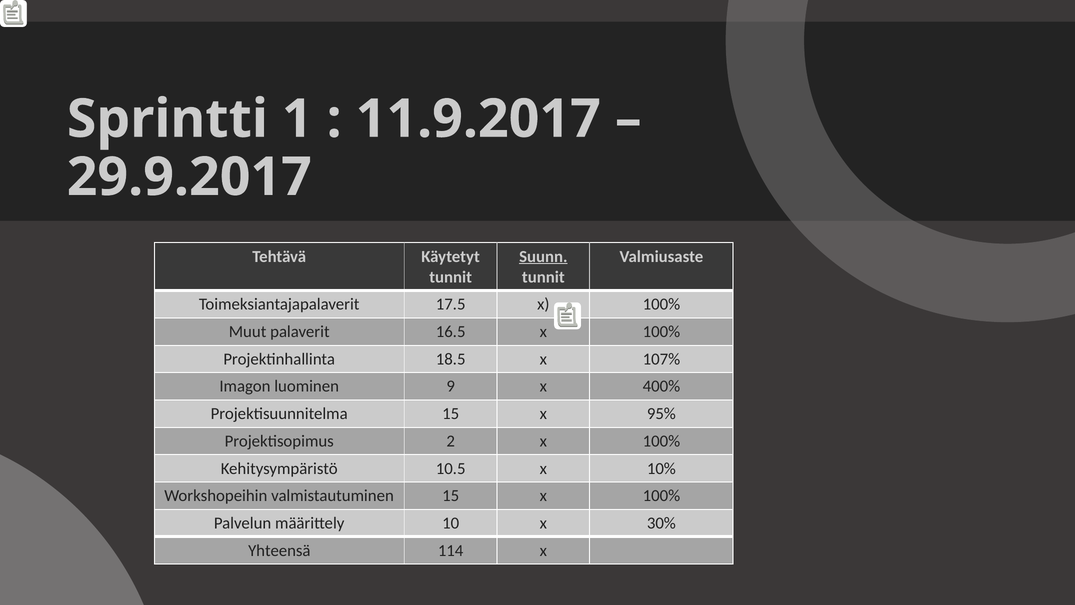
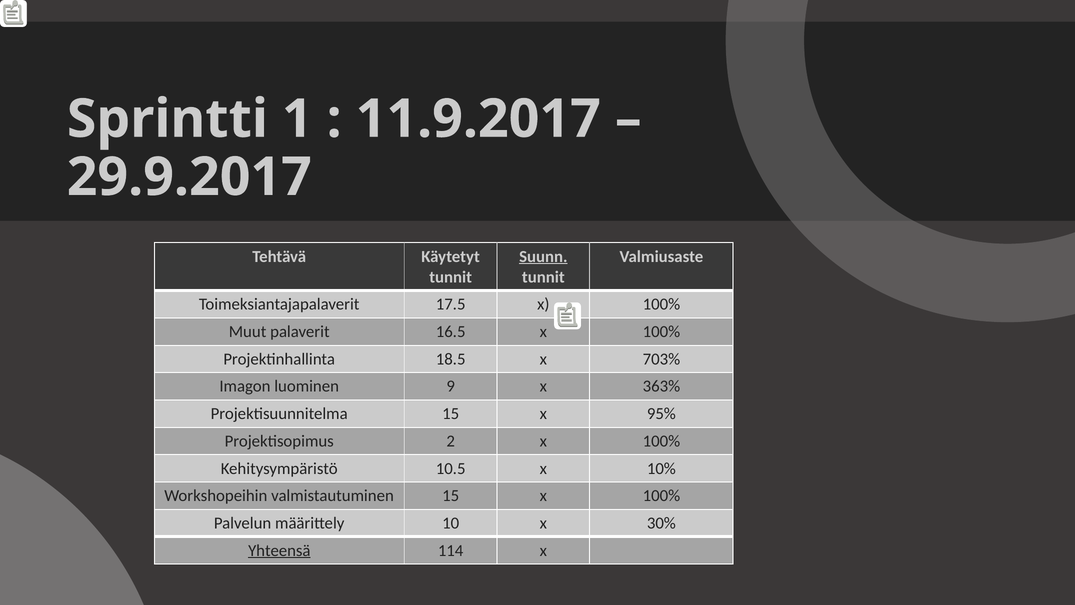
107%: 107% -> 703% (661, 359)
400%: 400% -> 363% (661, 386)
Yhteensä underline: none -> present (279, 550)
